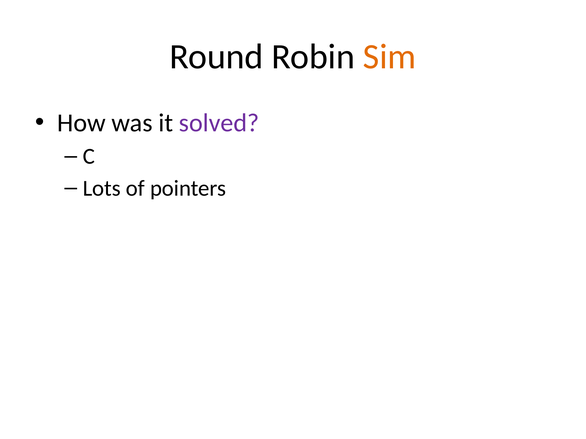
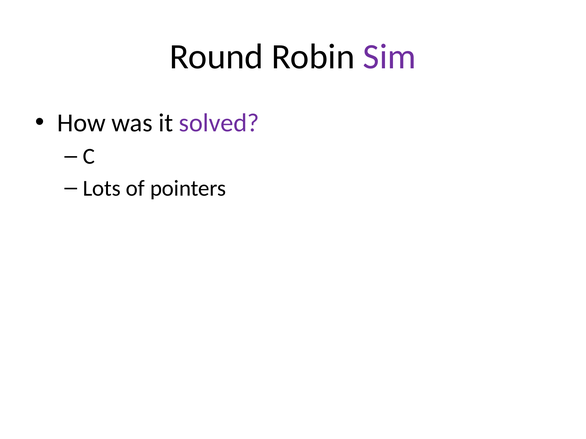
Sim colour: orange -> purple (390, 57)
